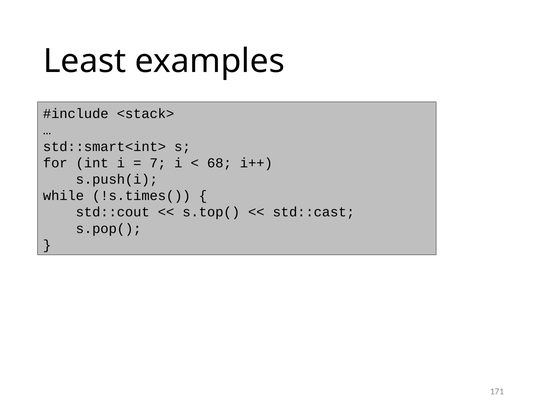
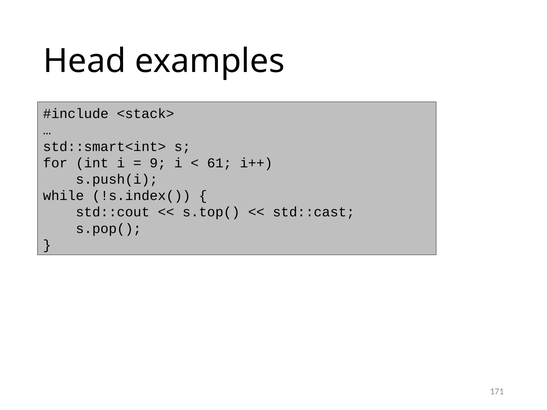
Least: Least -> Head (85, 61)
7: 7 -> 9 (158, 163)
68: 68 -> 61 (219, 163)
!s.times(: !s.times( -> !s.index( (141, 196)
